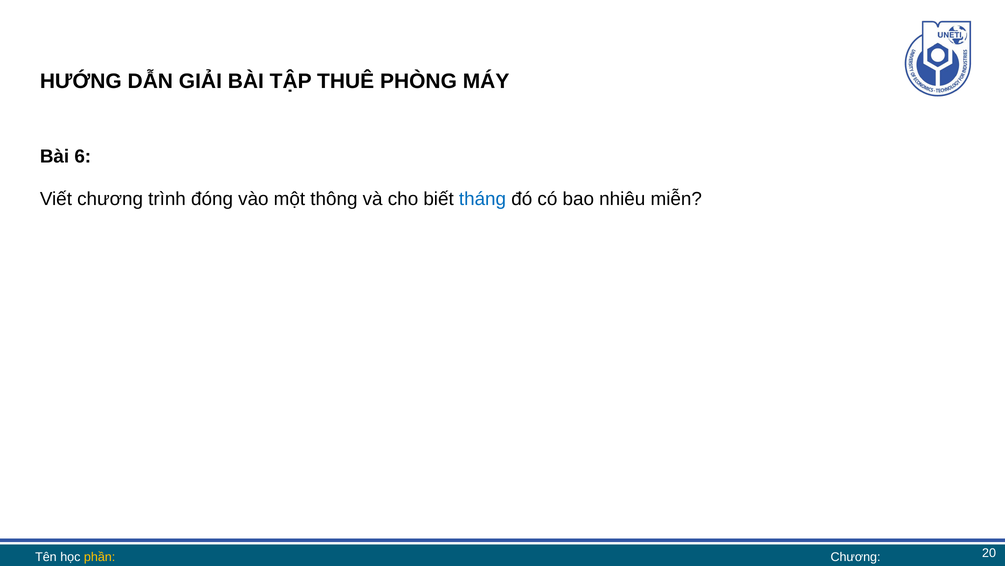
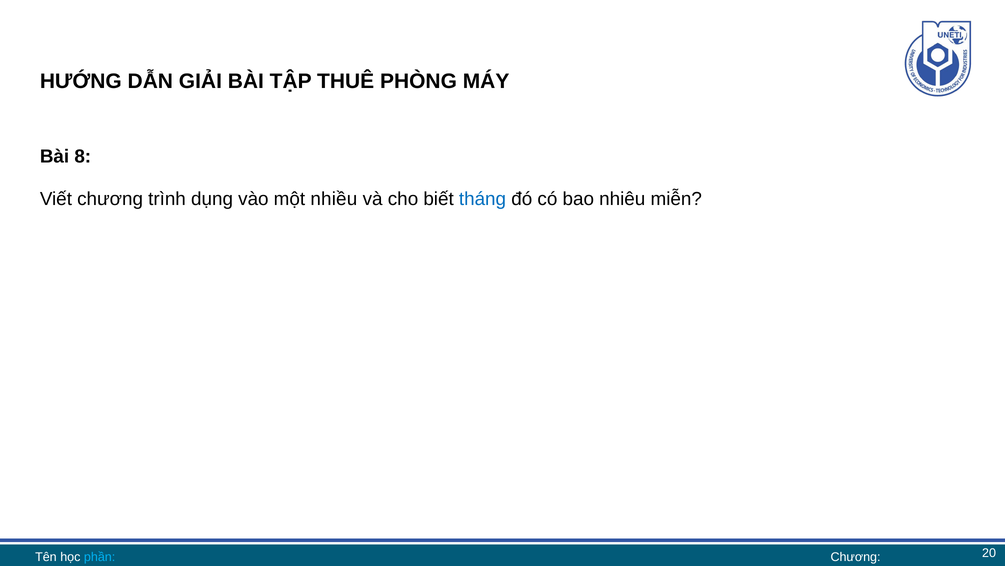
6: 6 -> 8 (83, 156)
đóng: đóng -> dụng (212, 199)
thông: thông -> nhiều (334, 199)
phần colour: yellow -> light blue (100, 557)
